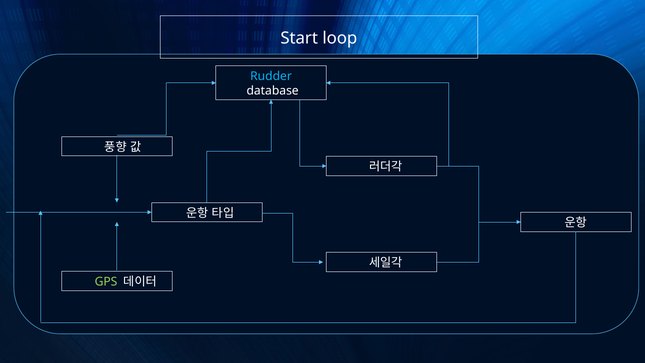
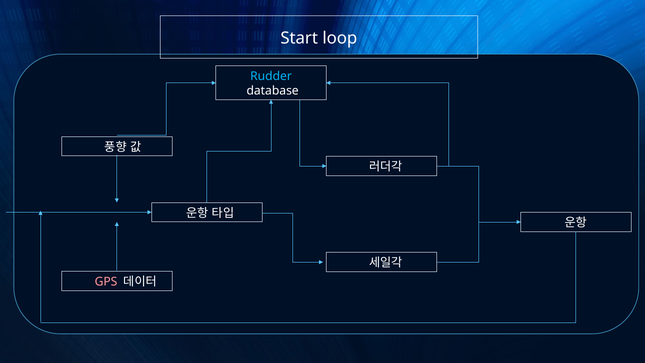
GPS colour: light green -> pink (106, 282)
